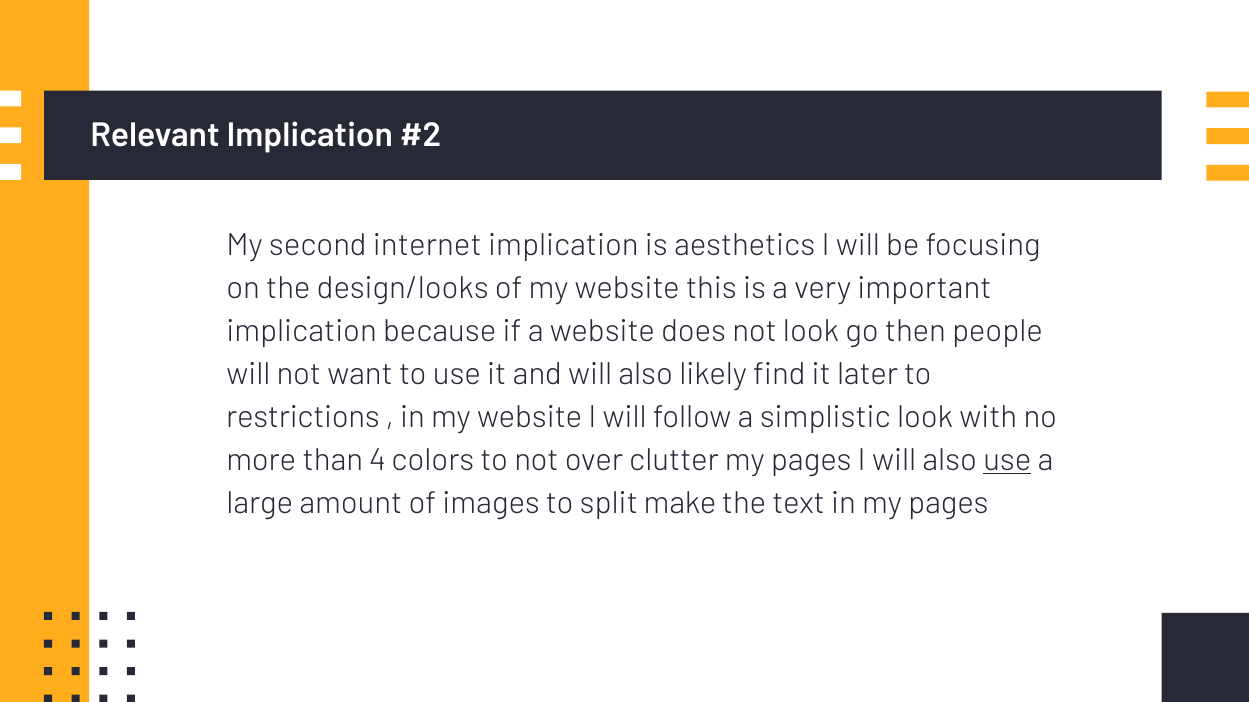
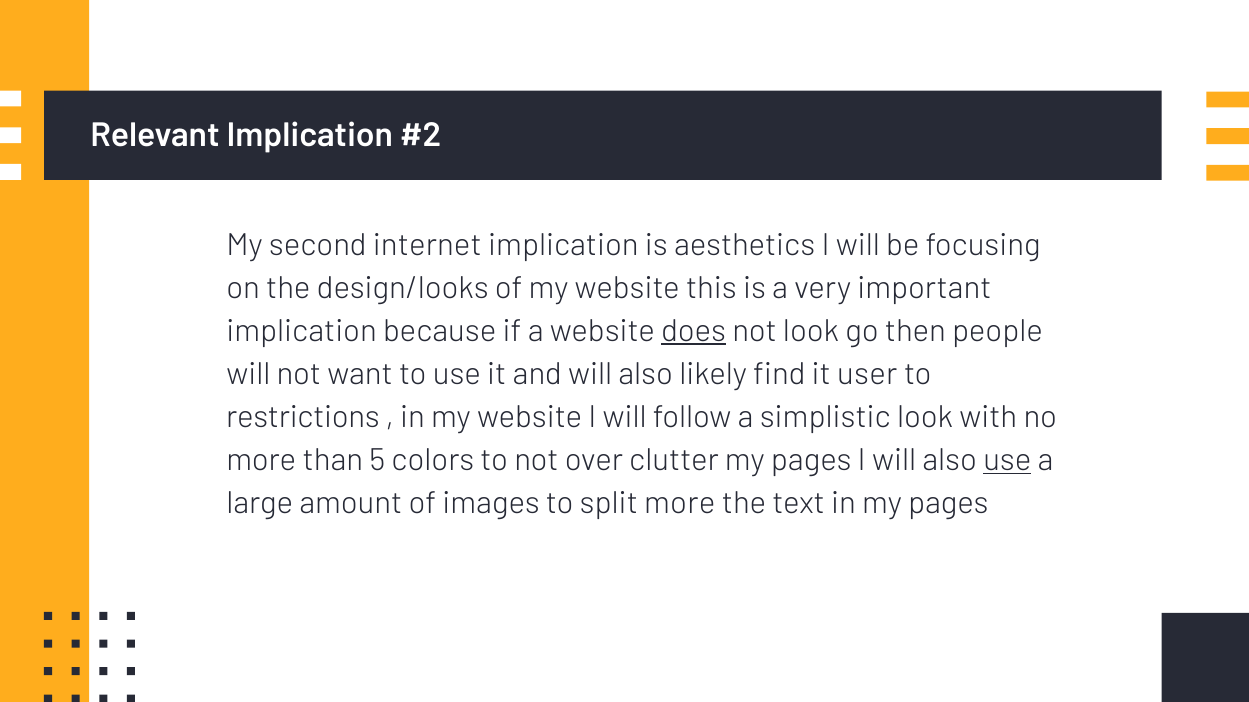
does underline: none -> present (694, 331)
later: later -> user (867, 374)
4: 4 -> 5 (377, 460)
split make: make -> more (680, 503)
